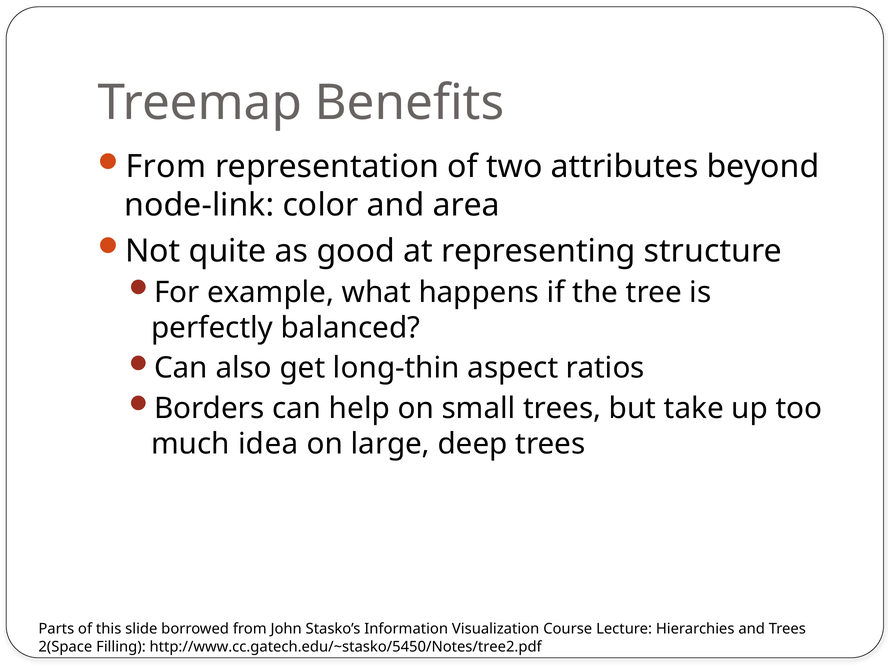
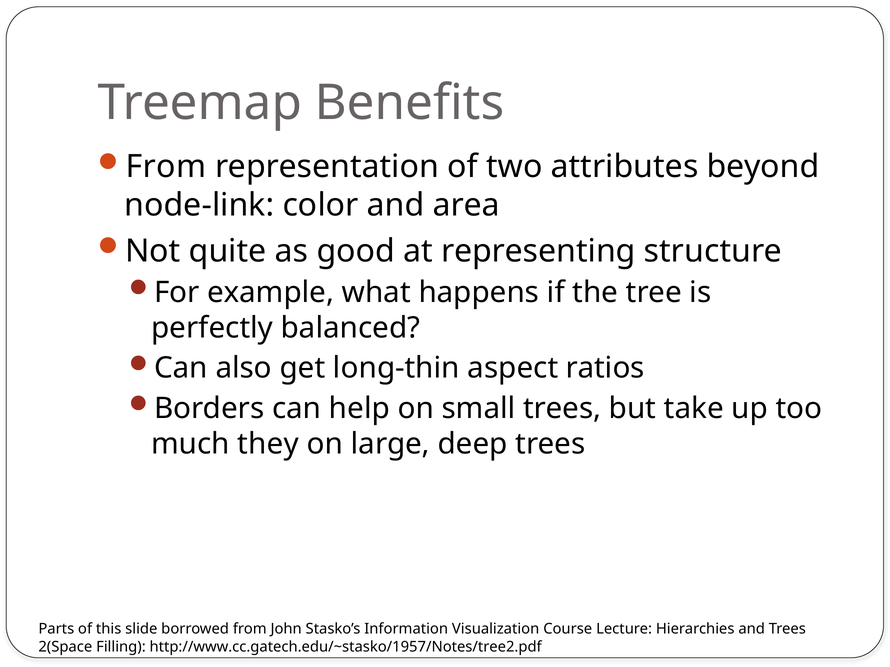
idea: idea -> they (268, 444)
http://www.cc.gatech.edu/~stasko/5450/Notes/tree2.pdf: http://www.cc.gatech.edu/~stasko/5450/Notes/tree2.pdf -> http://www.cc.gatech.edu/~stasko/1957/Notes/tree2.pdf (346, 647)
